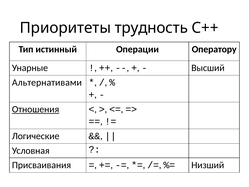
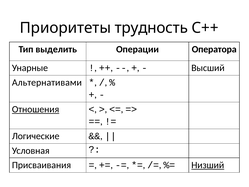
истинный: истинный -> выделить (56, 49)
Оператору: Оператору -> Оператора (214, 49)
Низший underline: none -> present (208, 165)
